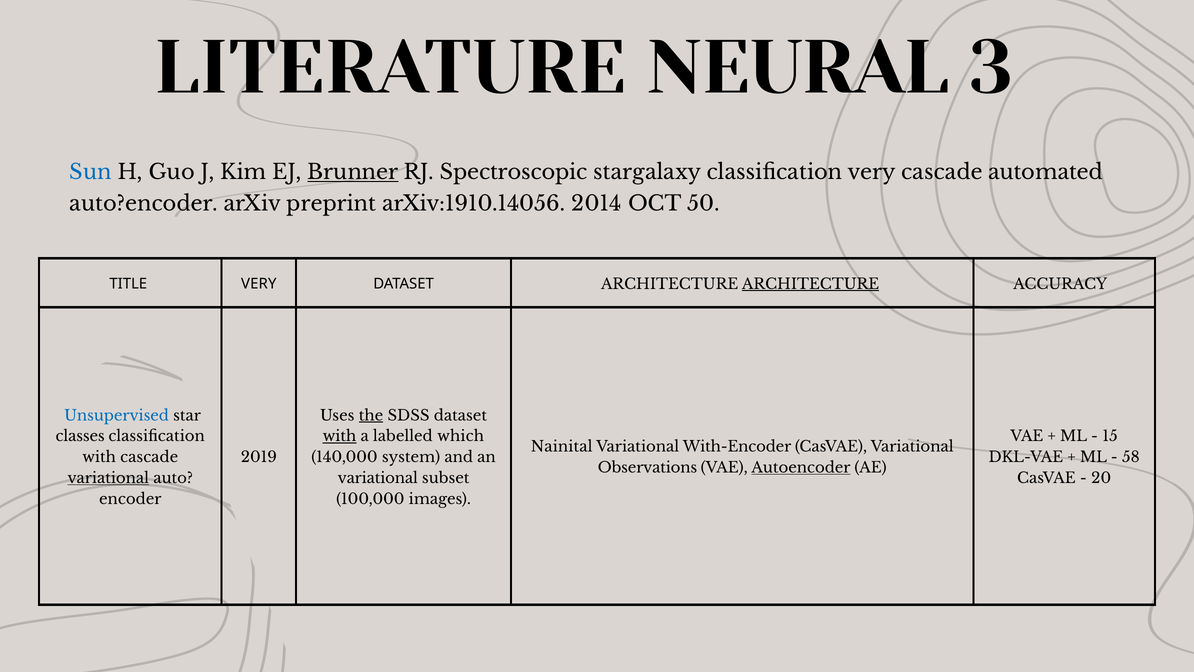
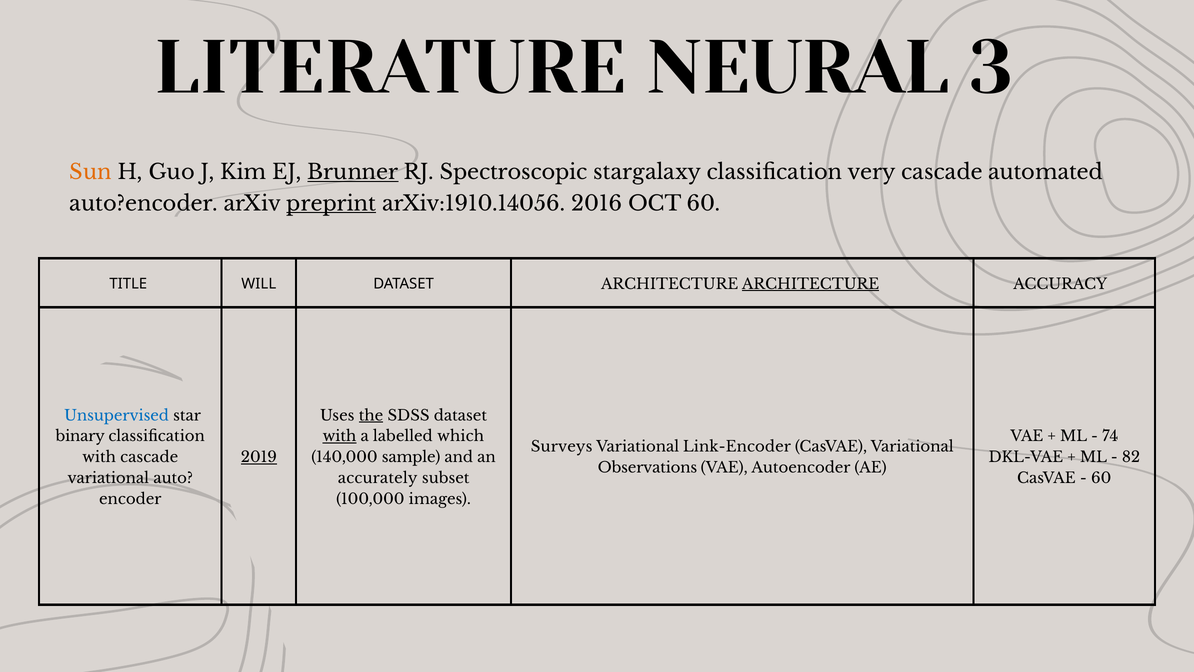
Sun colour: blue -> orange (91, 172)
preprint underline: none -> present (331, 203)
2014: 2014 -> 2016 (597, 203)
OCT 50: 50 -> 60 (704, 203)
TITLE VERY: VERY -> WILL (259, 284)
classes: classes -> binary (80, 436)
15: 15 -> 74 (1110, 436)
Nainital: Nainital -> Surveys (562, 447)
With-Encoder: With-Encoder -> Link-Encoder (737, 447)
2019 underline: none -> present (259, 457)
system: system -> sample (411, 457)
58: 58 -> 82 (1131, 457)
Autoencoder underline: present -> none (801, 468)
variational underline: present -> none (108, 478)
variational: variational -> accurately (378, 478)
20: 20 -> 60 (1101, 478)
